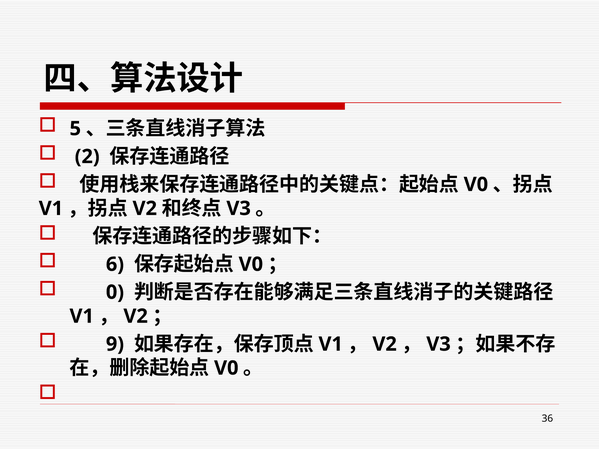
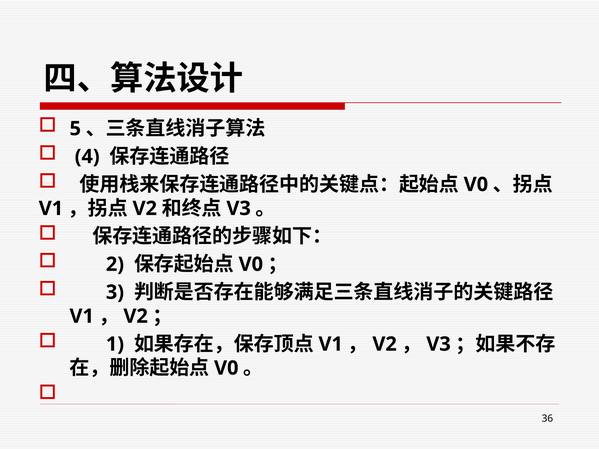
2: 2 -> 4 (87, 157)
6: 6 -> 2 (115, 264)
0: 0 -> 3 (115, 292)
9: 9 -> 1 (115, 344)
